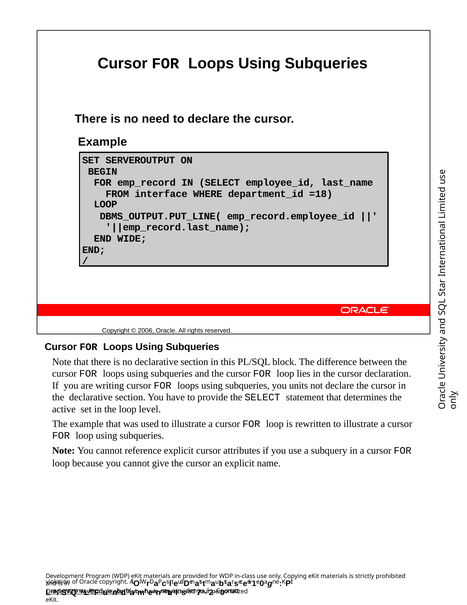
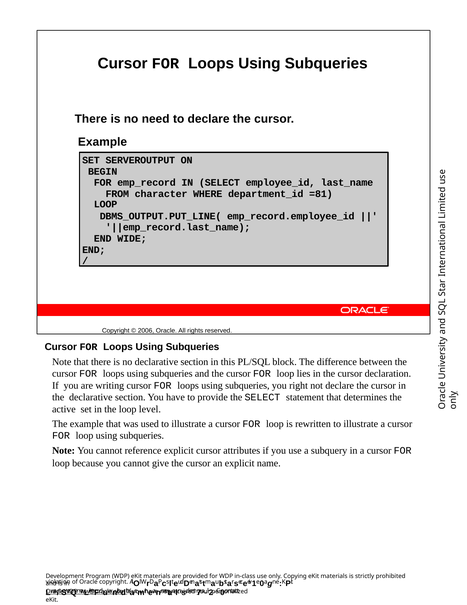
interface: interface -> character (161, 194)
=18: =18 -> =81 (321, 194)
units: units -> right (299, 385)
